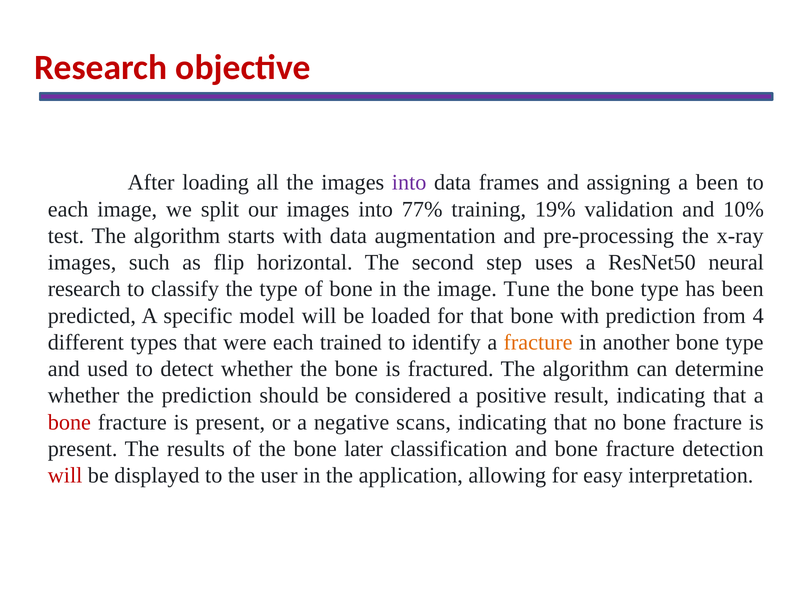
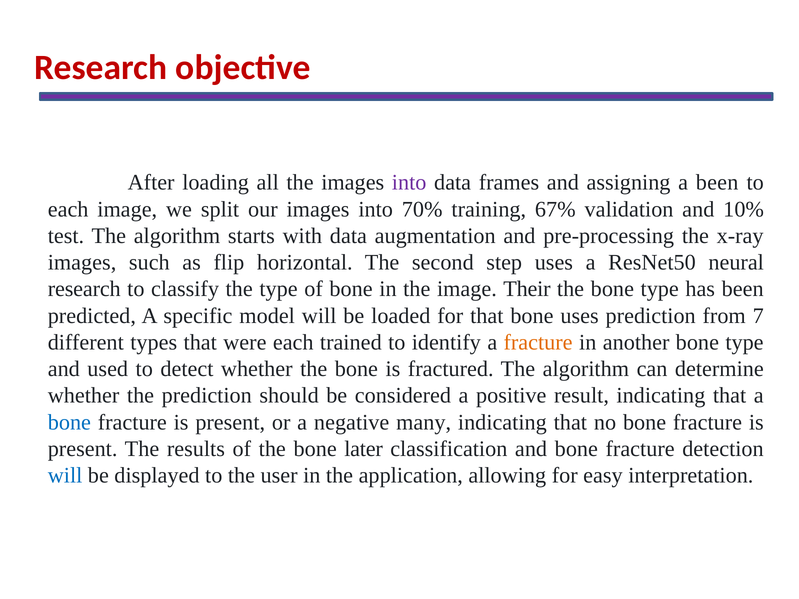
77%: 77% -> 70% (422, 209)
19%: 19% -> 67% (555, 209)
Tune: Tune -> Their (527, 289)
bone with: with -> uses (580, 316)
4: 4 -> 7 (758, 316)
bone colour: red -> blue (69, 422)
scans: scans -> many (424, 422)
will colour: red -> blue (65, 476)
